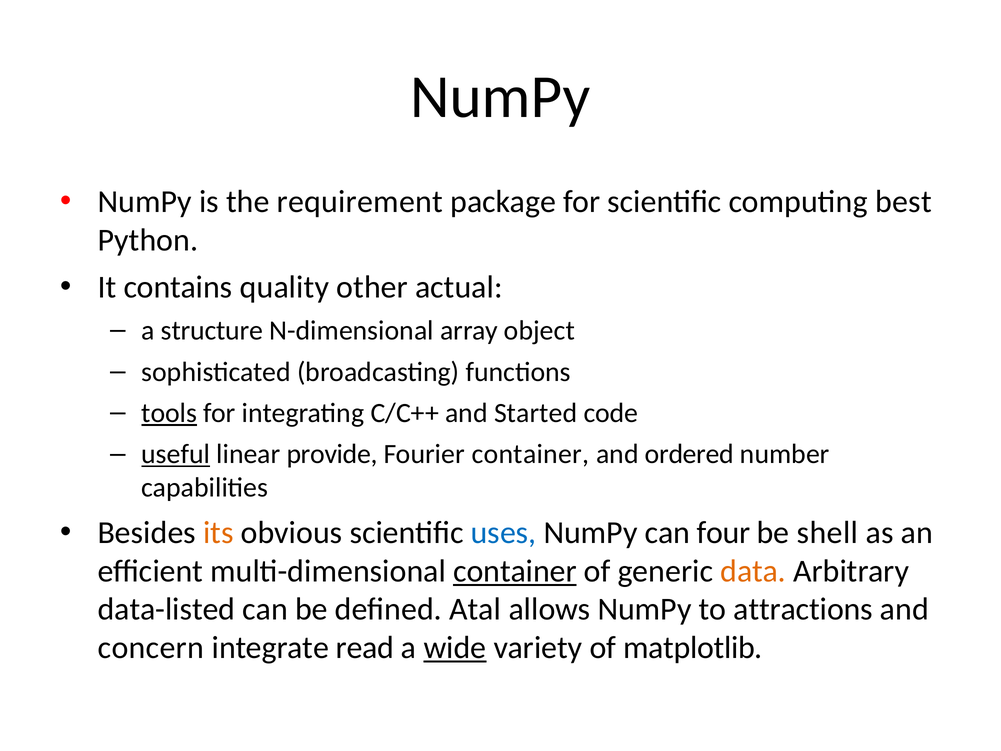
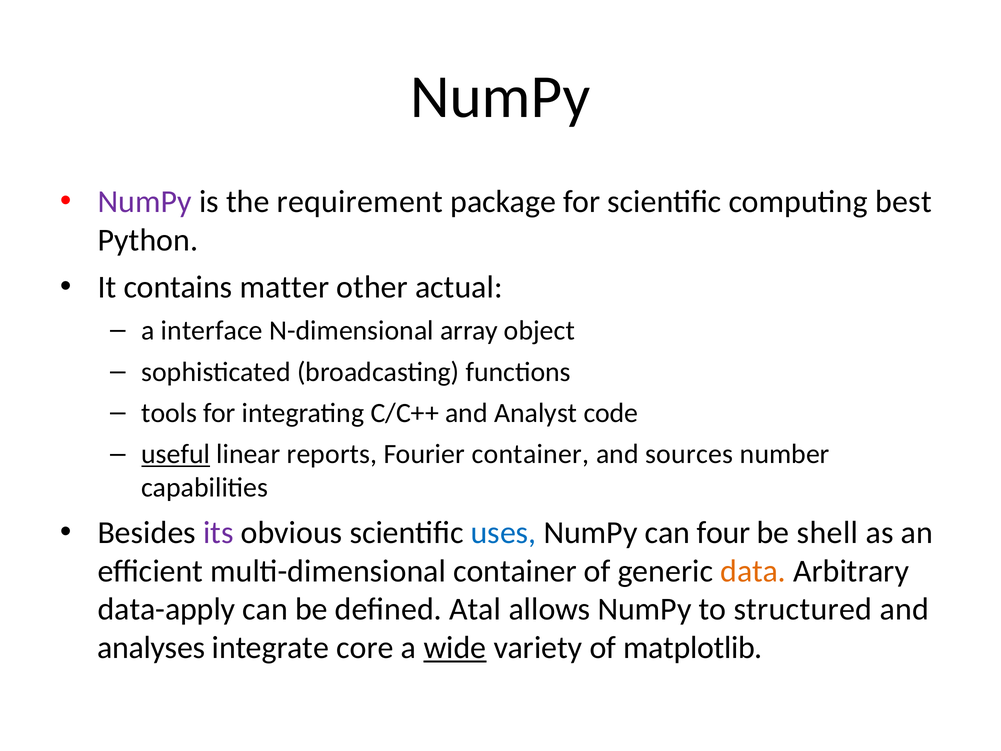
NumPy colour: black -> purple (145, 202)
quality: quality -> matter (284, 287)
structure: structure -> interface (212, 331)
tools underline: present -> none (169, 413)
Started: Started -> Analyst (536, 413)
provide: provide -> reports (332, 454)
ordered: ordered -> sources (689, 454)
its colour: orange -> purple (218, 533)
container underline: present -> none (515, 571)
data-listed: data-listed -> data-apply (166, 609)
attractions: attractions -> structured (803, 609)
concern: concern -> analyses (151, 648)
read: read -> core (365, 648)
